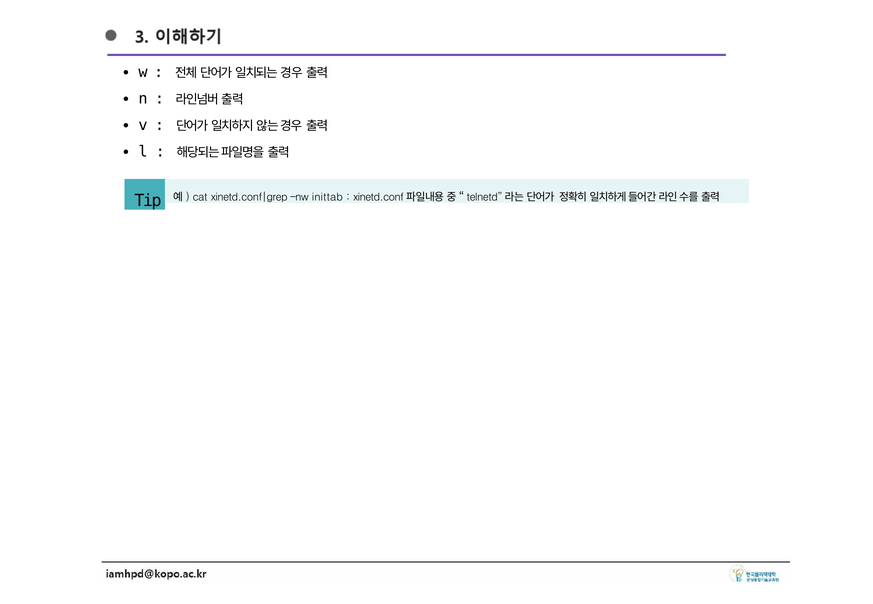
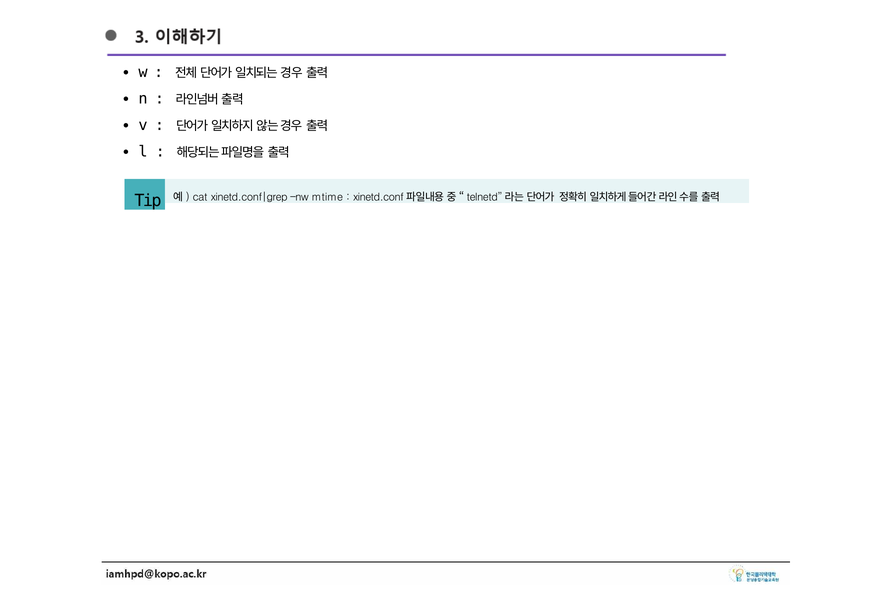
inittab: inittab -> mtime (327, 197)
